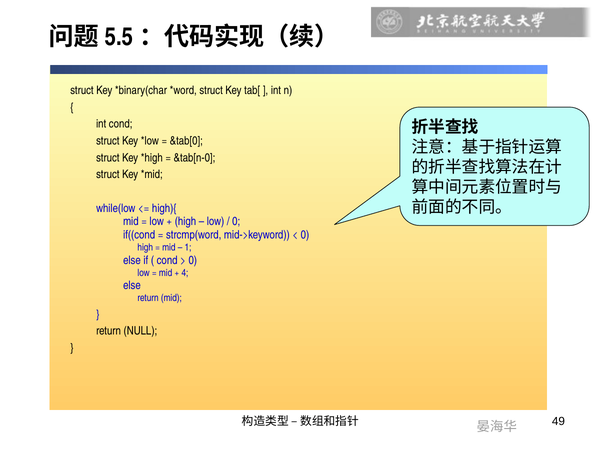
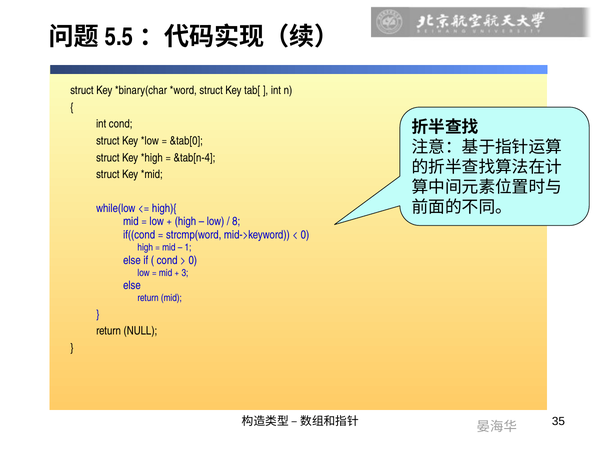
&tab[n-0: &tab[n-0 -> &tab[n-4 (194, 158)
0: 0 -> 8 (236, 221)
4: 4 -> 3 (185, 273)
49: 49 -> 35 (558, 421)
